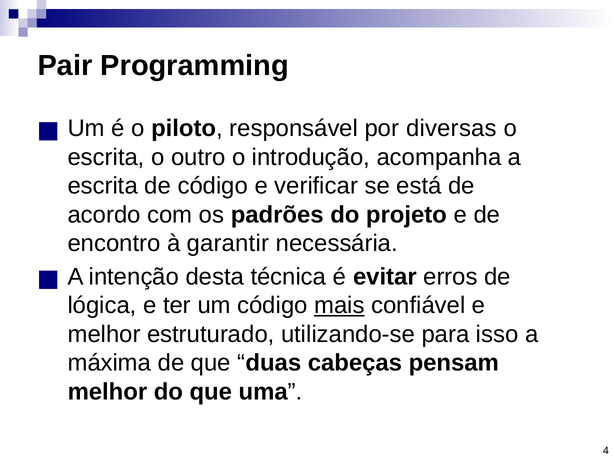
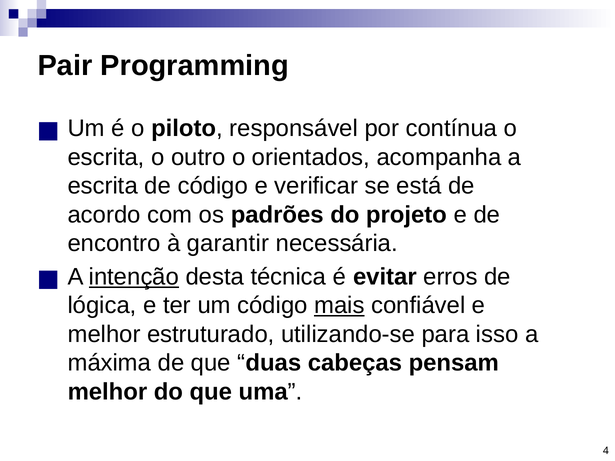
diversas: diversas -> contínua (452, 129)
introdução: introdução -> orientados (311, 157)
intenção underline: none -> present (134, 277)
